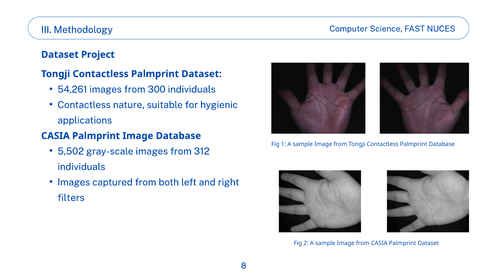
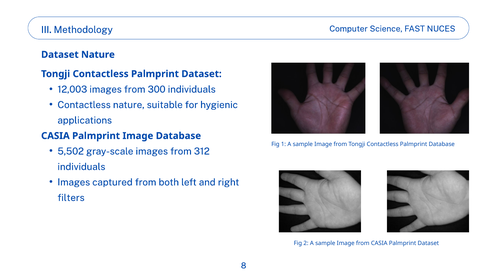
Dataset Project: Project -> Nature (98, 55)
54,261: 54,261 -> 12,003 (72, 89)
